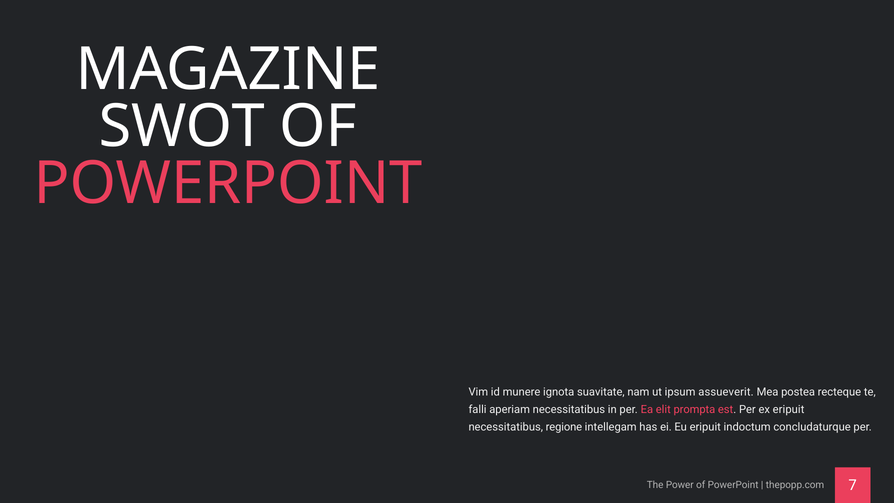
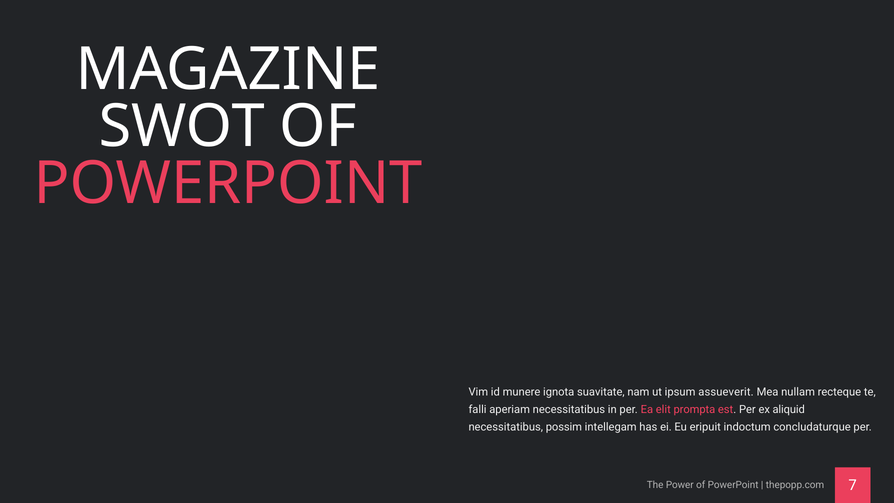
postea: postea -> nullam (798, 392)
ex eripuit: eripuit -> aliquid (789, 410)
regione: regione -> possim (564, 427)
